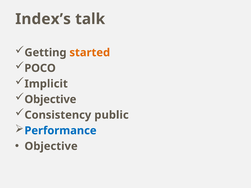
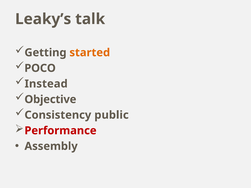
Index’s: Index’s -> Leaky’s (43, 19)
Implicit: Implicit -> Instead (46, 84)
Performance colour: blue -> red (60, 131)
Objective: Objective -> Assembly (51, 146)
